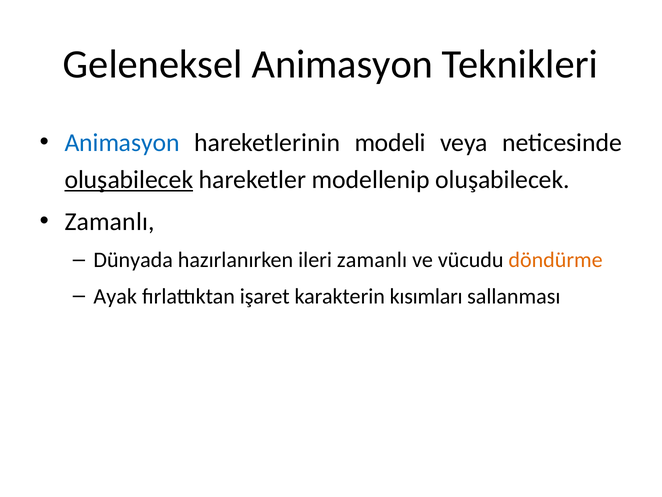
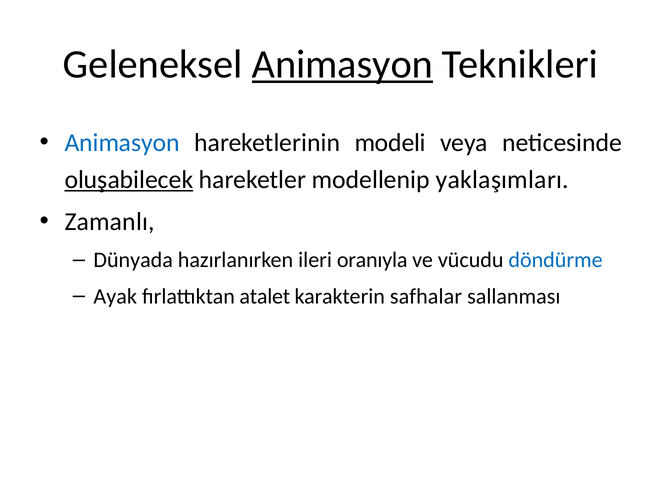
Animasyon underline: none -> present (342, 64)
modellenip oluşabilecek: oluşabilecek -> yaklaşımları (502, 179)
ileri zamanlı: zamanlı -> oranıyla (372, 260)
döndürme colour: orange -> blue (556, 260)
işaret: işaret -> atalet (265, 296)
kısımları: kısımları -> safhalar (426, 296)
